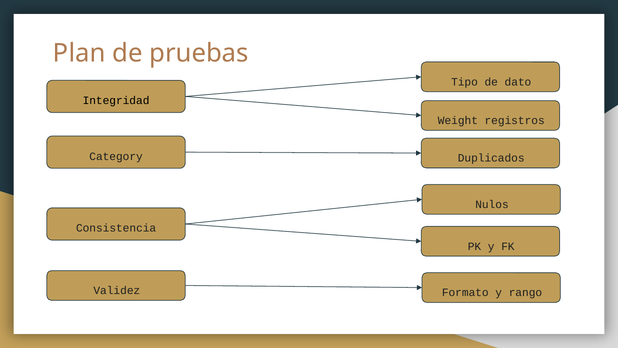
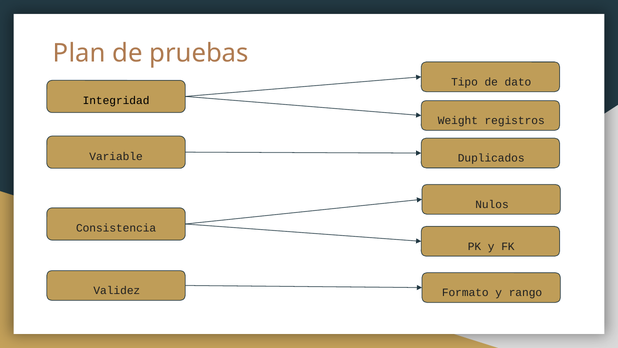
Category: Category -> Variable (116, 156)
